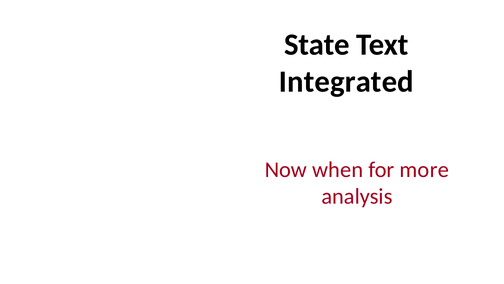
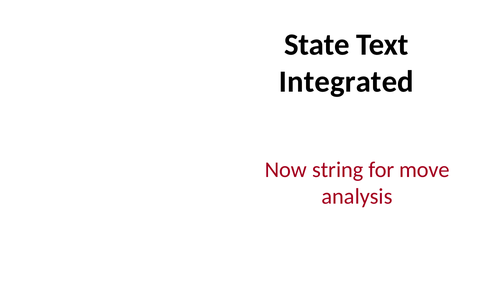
when: when -> string (338, 169)
more: more -> move (424, 169)
